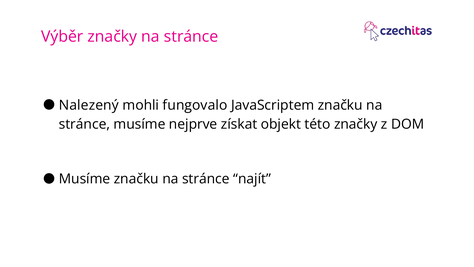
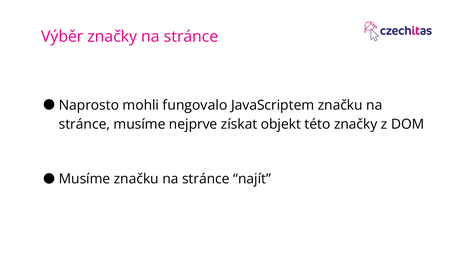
Nalezený: Nalezený -> Naprosto (89, 105)
